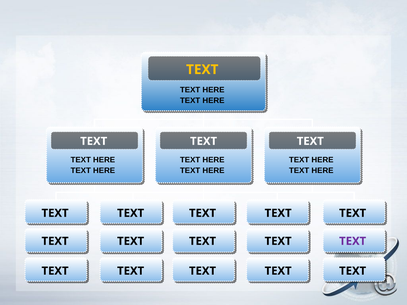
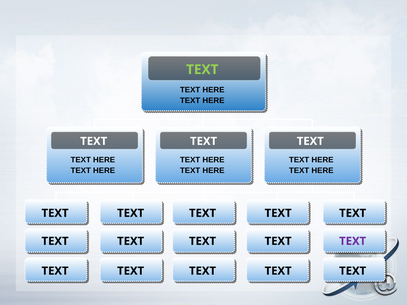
TEXT colour: yellow -> light green (202, 70)
